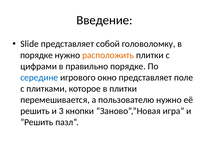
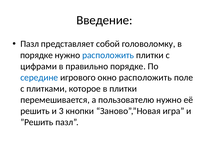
Slide: Slide -> Пазл (30, 44)
расположить colour: orange -> blue (108, 55)
окно представляет: представляет -> расположить (145, 77)
